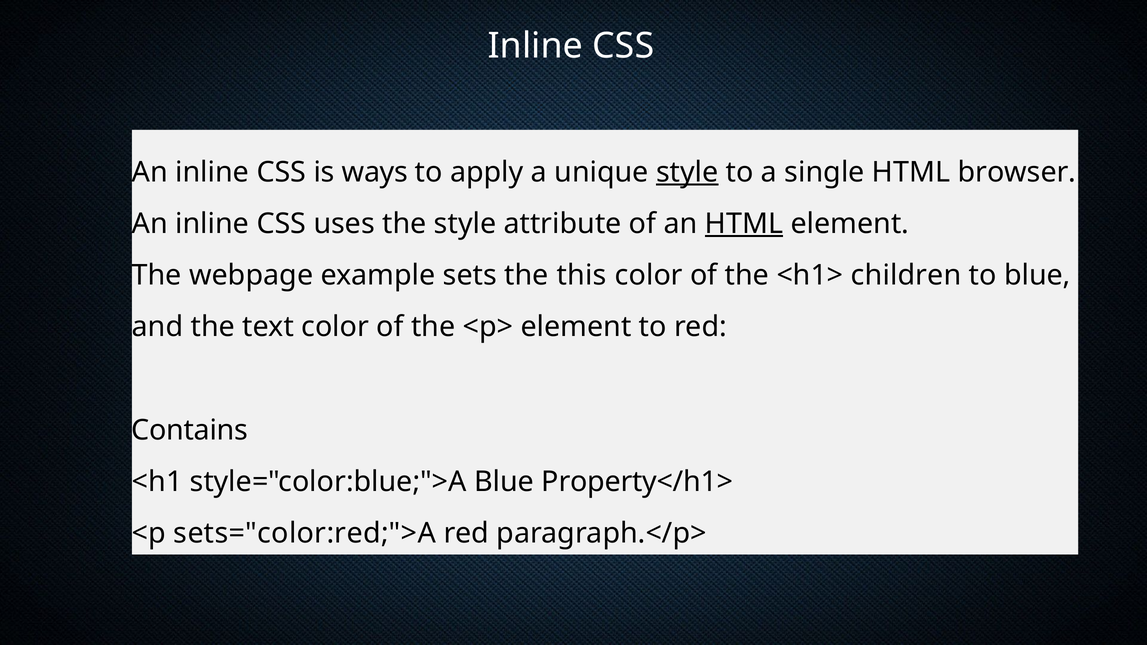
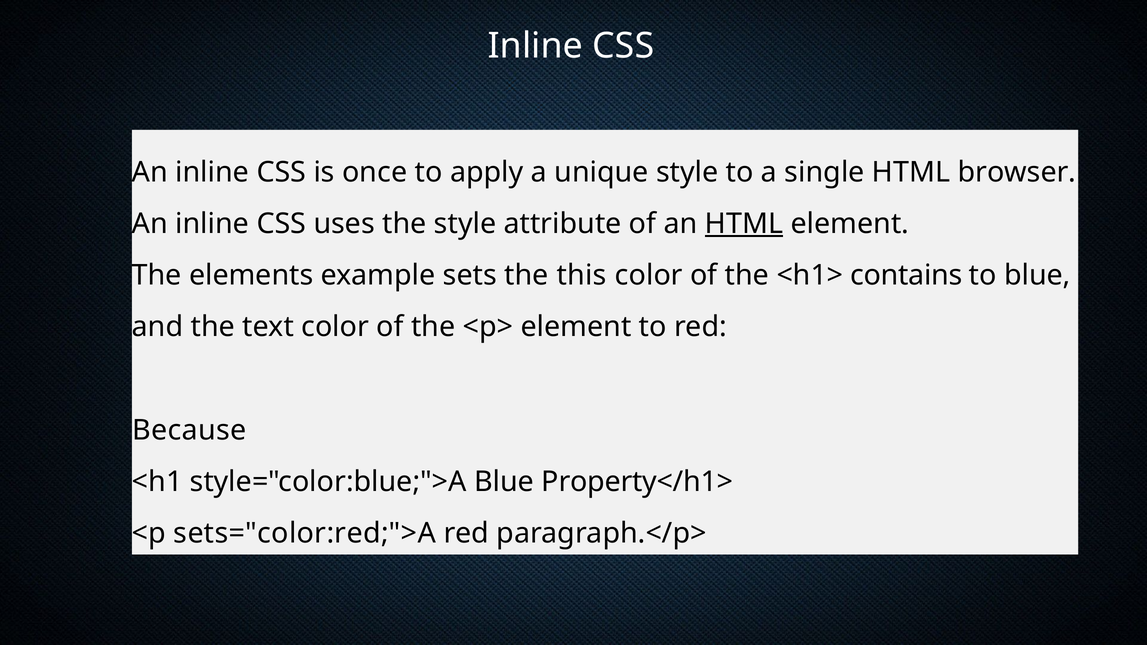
ways: ways -> once (375, 172)
style underline: present -> none (687, 172)
webpage: webpage -> elements (251, 275)
children: children -> contains (906, 275)
Contains: Contains -> Because (189, 430)
